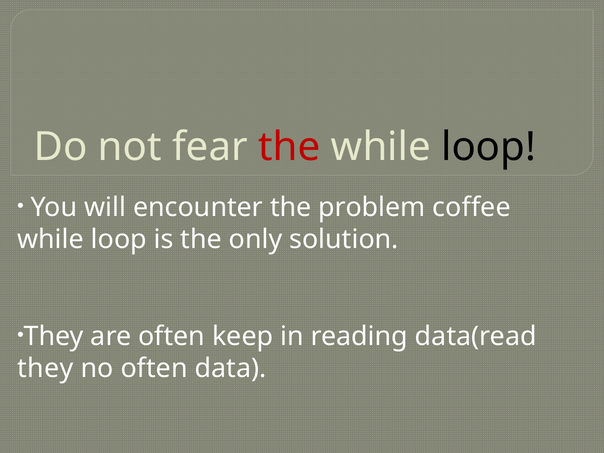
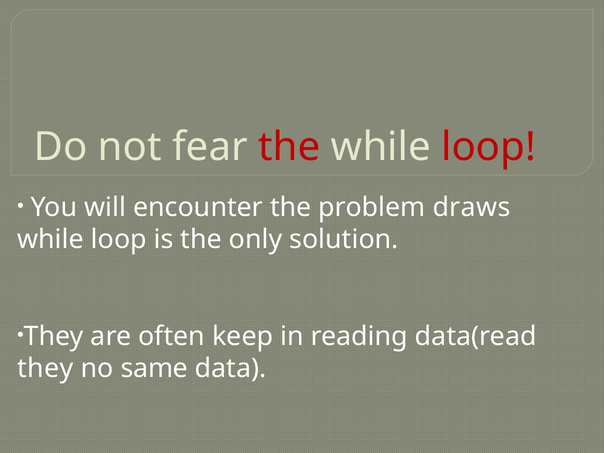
loop colour: black -> red (489, 147)
coffee: coffee -> draws (472, 207)
no often: often -> same (154, 368)
